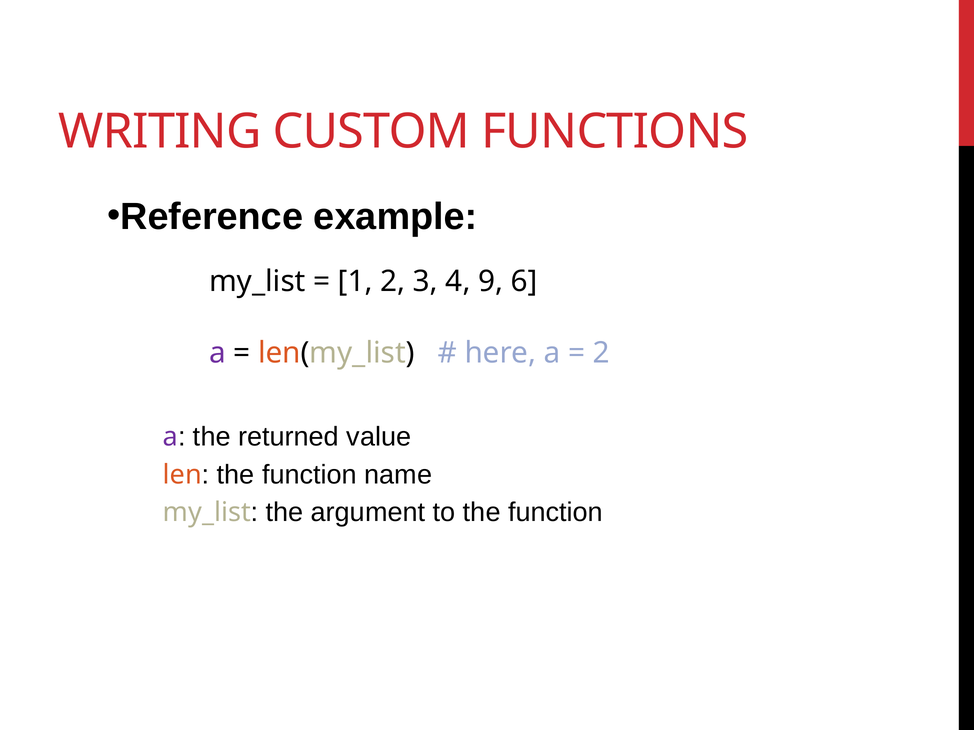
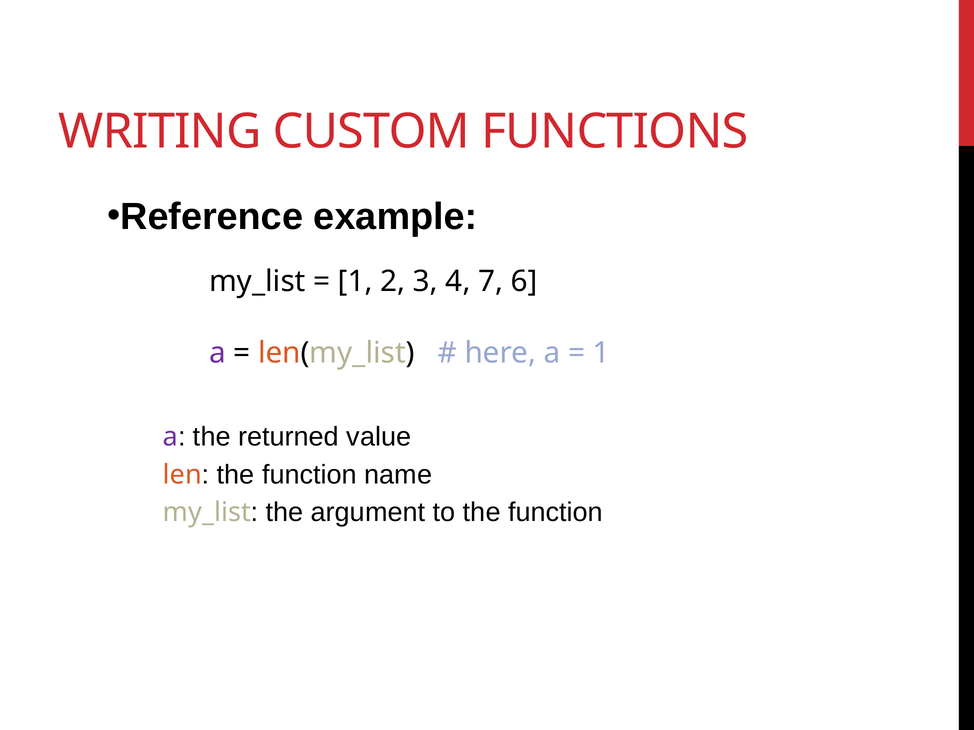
9: 9 -> 7 (491, 282)
2: 2 -> 1 (601, 353)
